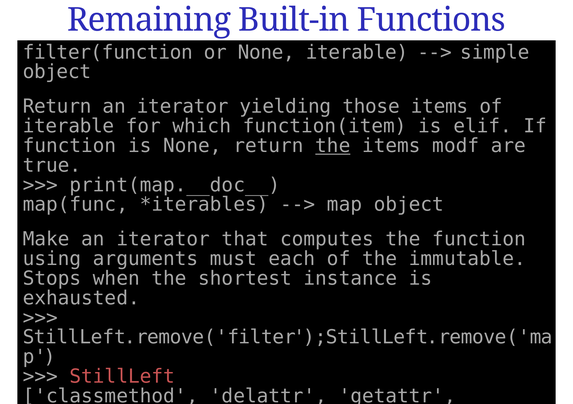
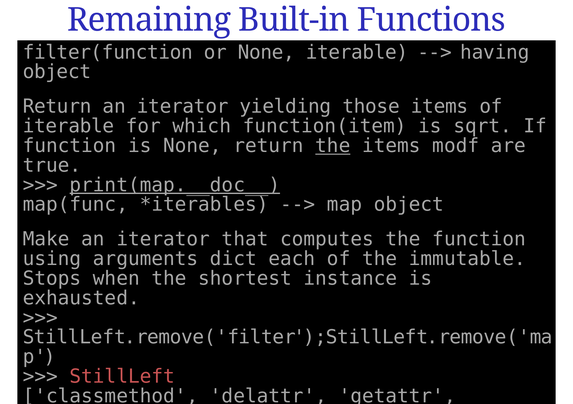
simple: simple -> having (495, 52)
elif: elif -> sqrt (483, 126)
print(map.__doc__ underline: none -> present (175, 185)
must: must -> dict (233, 259)
